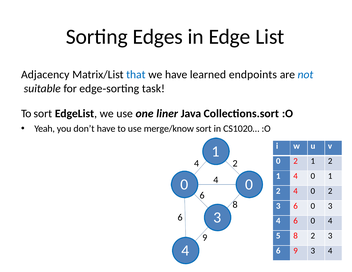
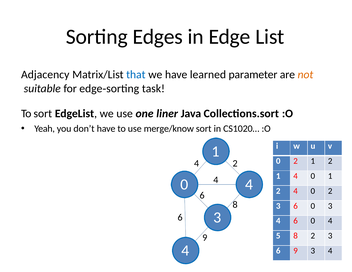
endpoints: endpoints -> parameter (253, 74)
not colour: blue -> orange (305, 74)
0: 0 -> 4 (249, 185)
